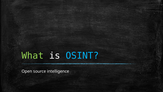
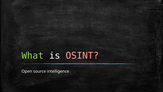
OSINT colour: light blue -> pink (82, 56)
